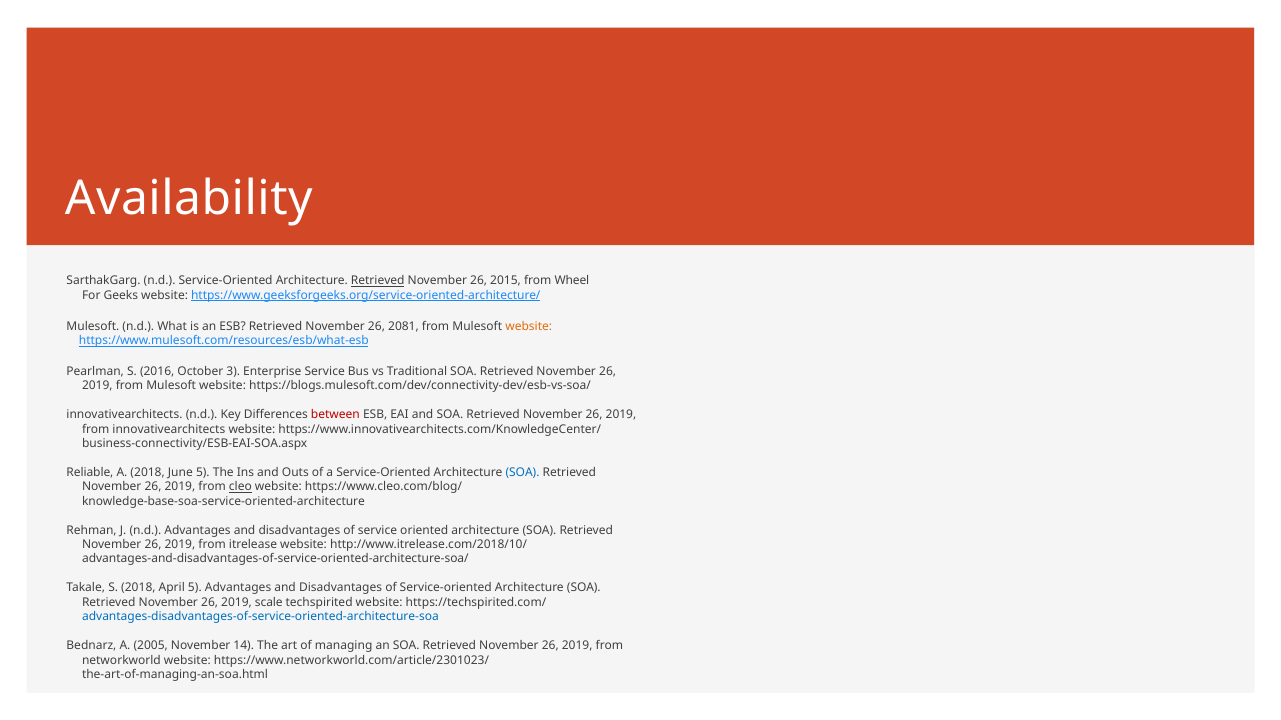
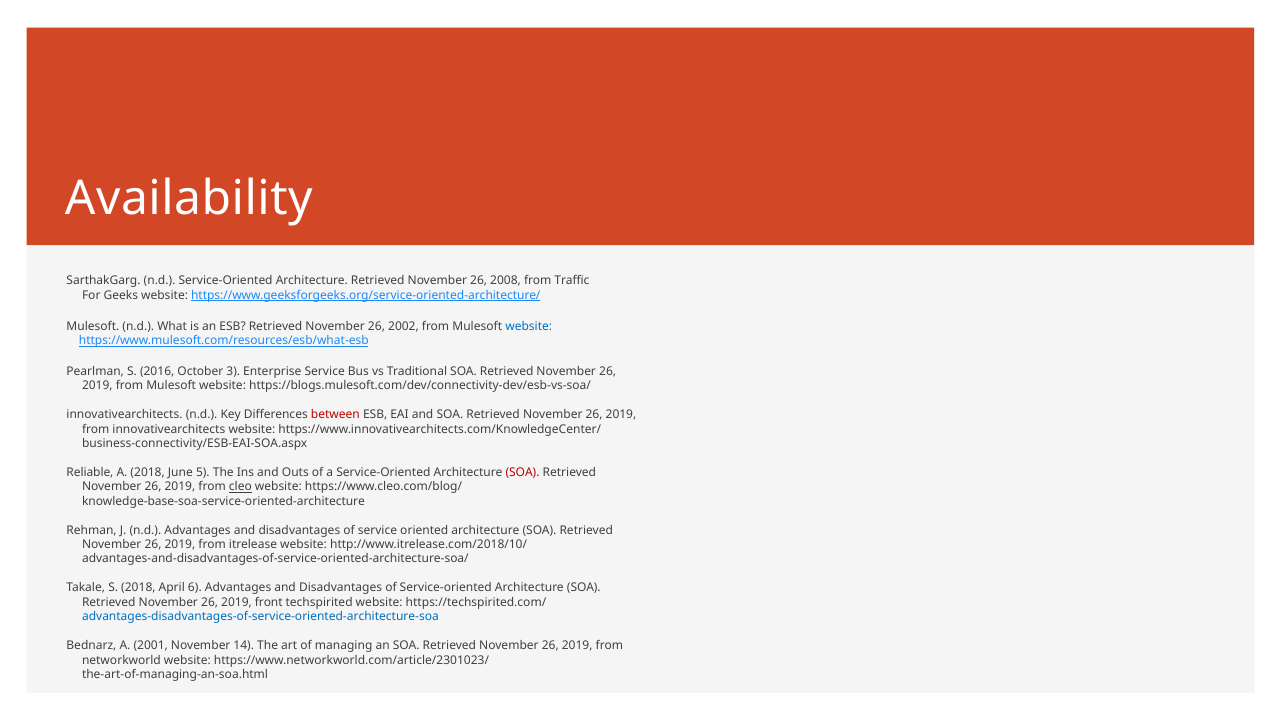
Retrieved underline: present -> none (378, 281)
2015: 2015 -> 2008 (506, 281)
Wheel: Wheel -> Traffic (572, 281)
2081: 2081 -> 2002 (403, 326)
website colour: orange -> blue (529, 326)
SOA colour: blue -> red (523, 473)
April 5: 5 -> 6 (195, 588)
scale: scale -> front (269, 603)
2005: 2005 -> 2001 (151, 646)
